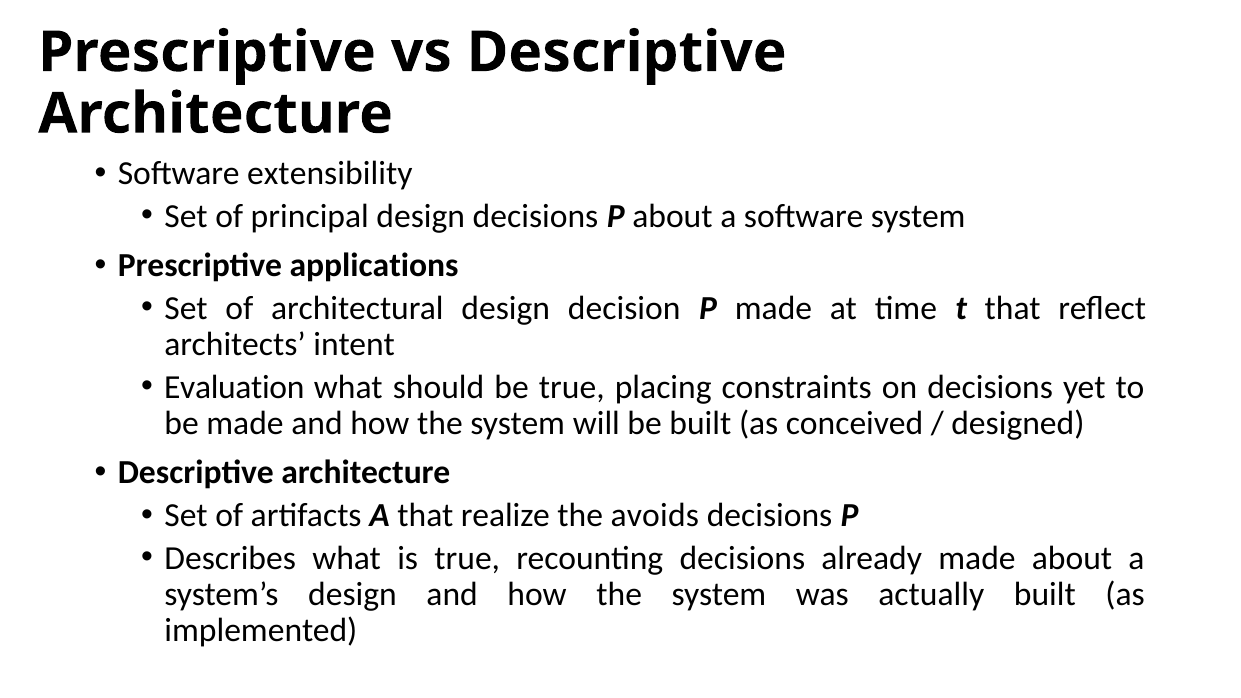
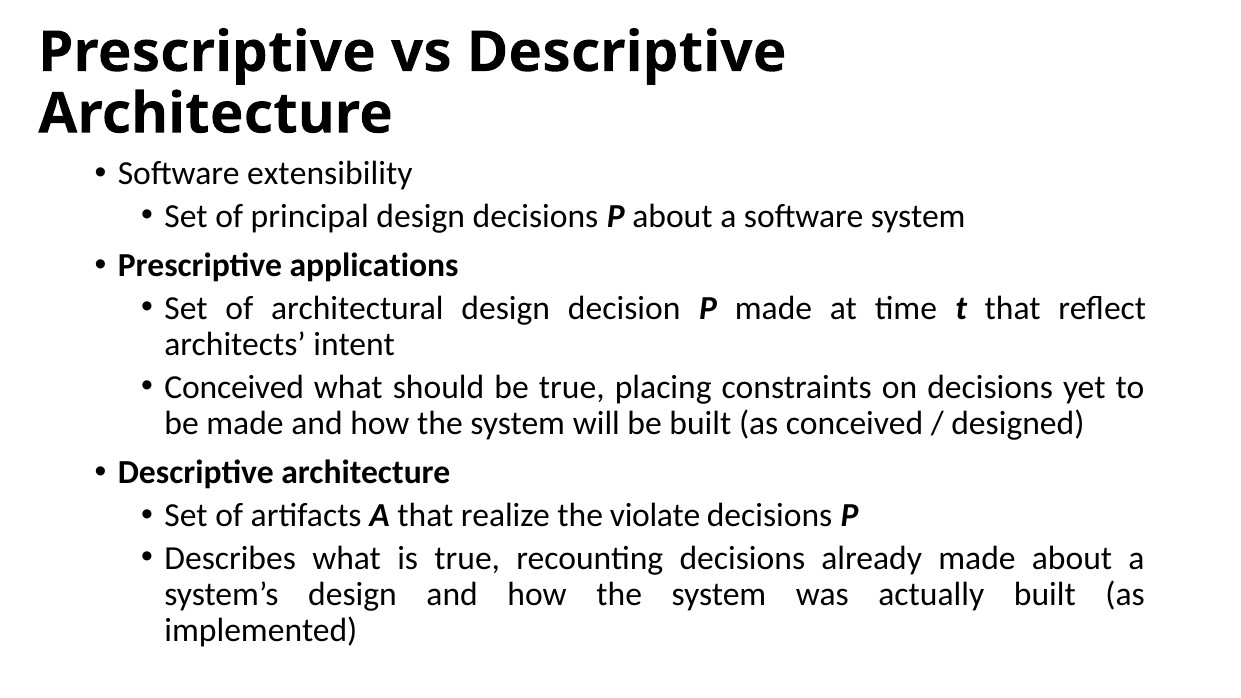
Evaluation: Evaluation -> Conceived (234, 387)
avoids: avoids -> violate (655, 515)
